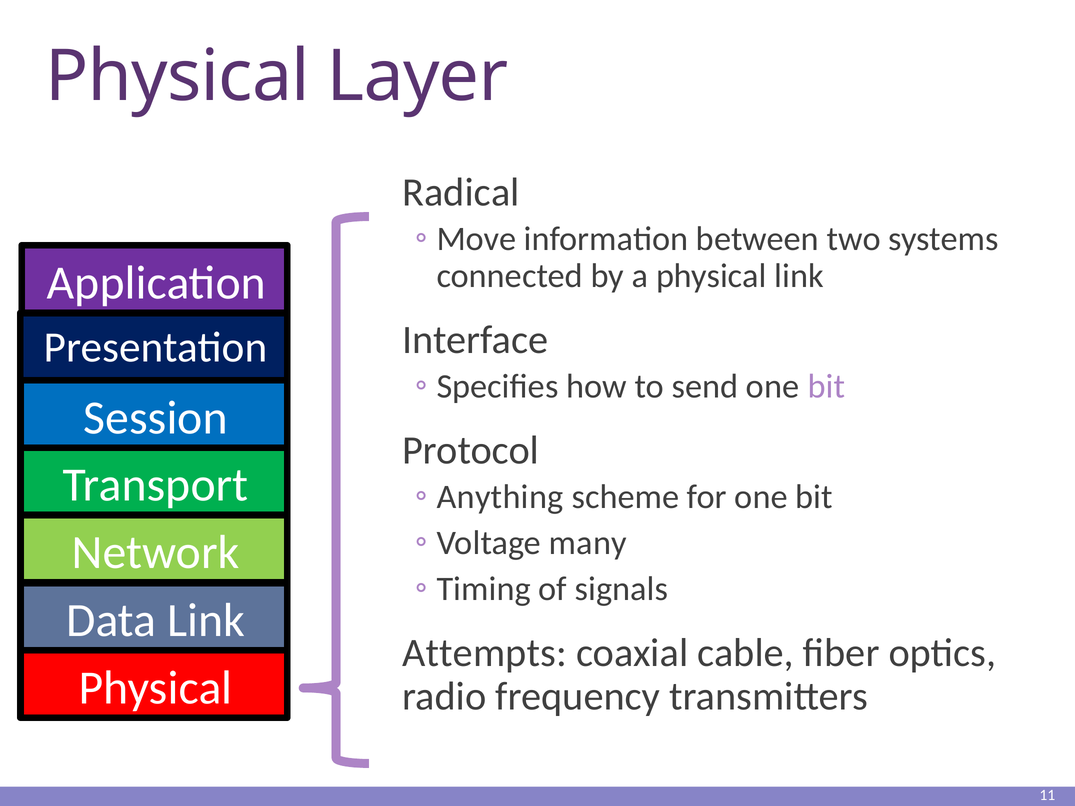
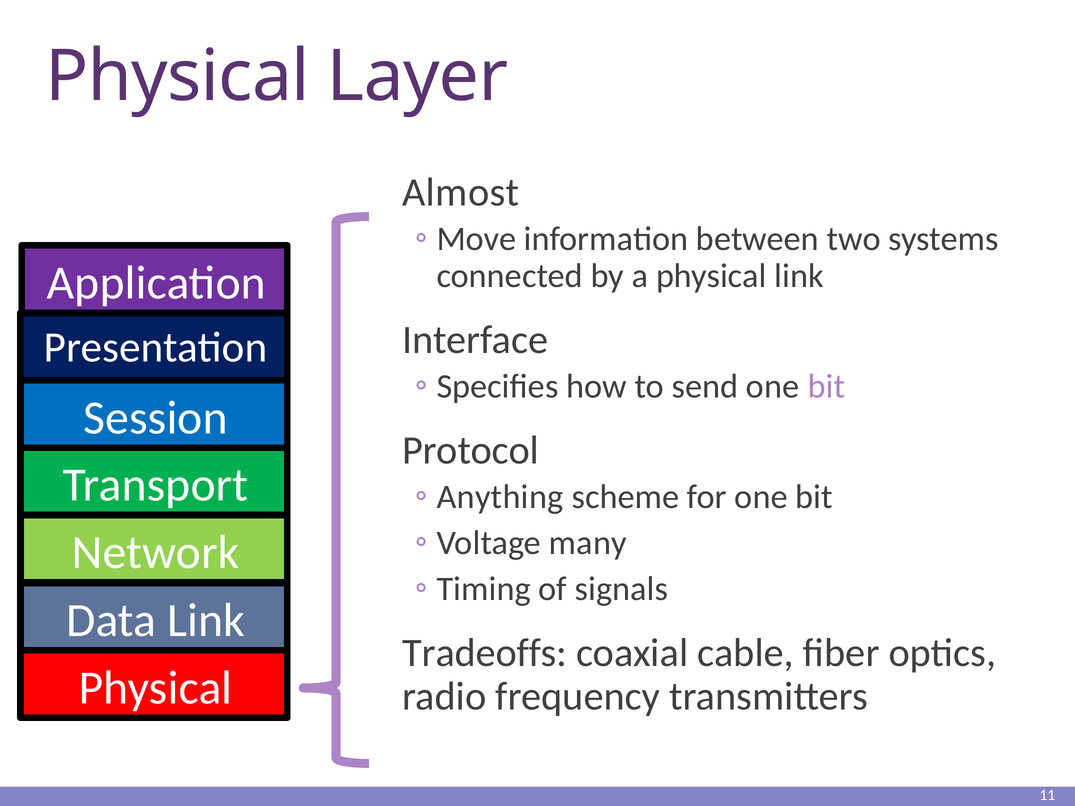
Radical: Radical -> Almost (461, 193)
Attempts: Attempts -> Tradeoffs (485, 653)
